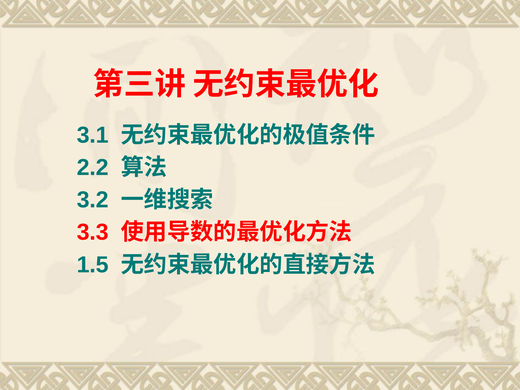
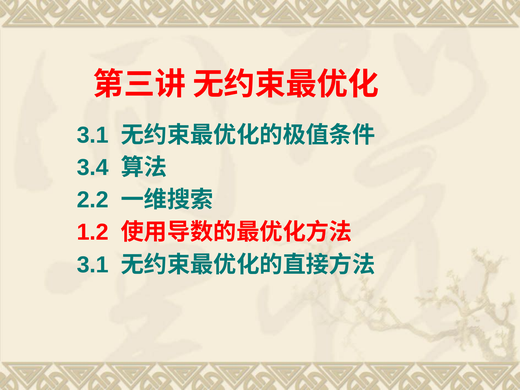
2.2: 2.2 -> 3.4 (93, 168)
3.2: 3.2 -> 2.2 (93, 200)
3.3: 3.3 -> 1.2 (93, 232)
1.5: 1.5 -> 3.1 (93, 265)
